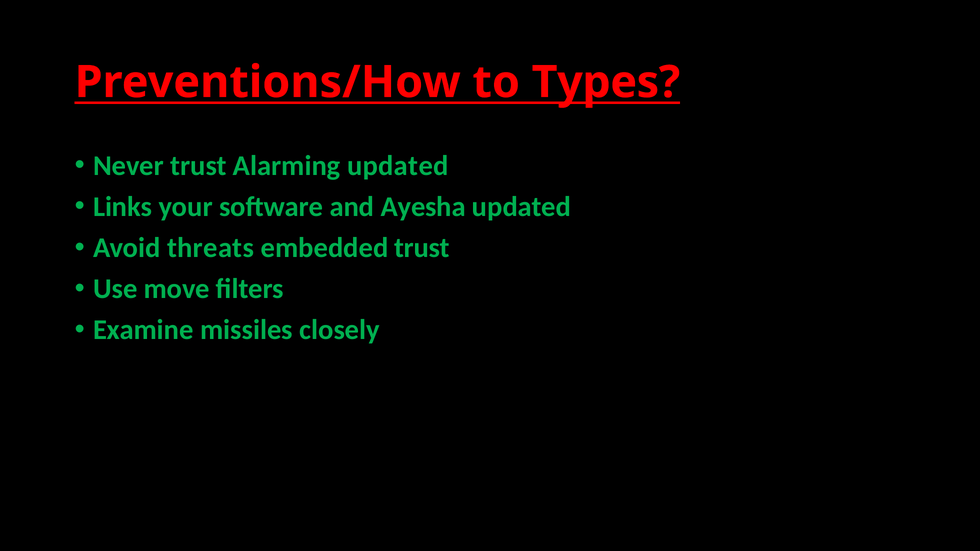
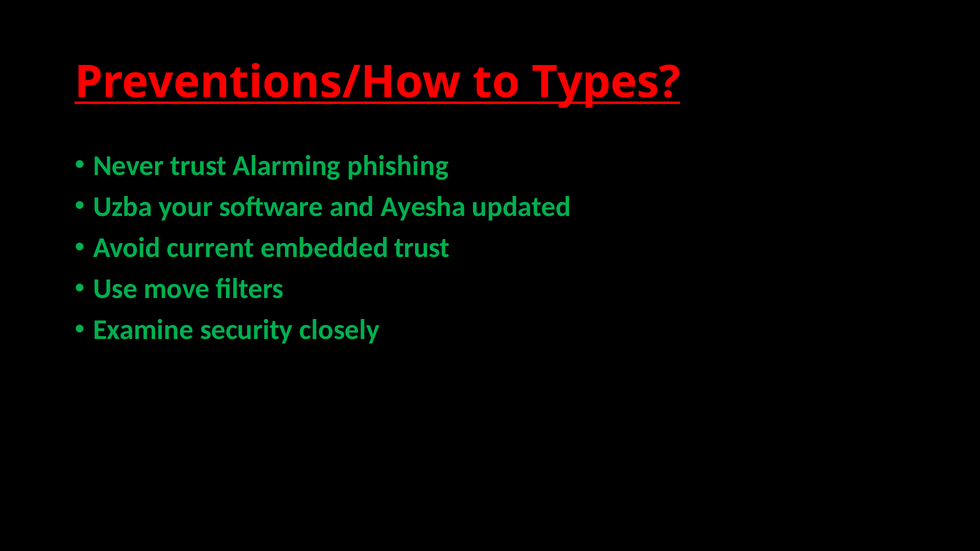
Alarming updated: updated -> phishing (398, 166)
Links: Links -> Uzba (123, 207)
threats: threats -> current (211, 248)
missiles: missiles -> security (247, 330)
